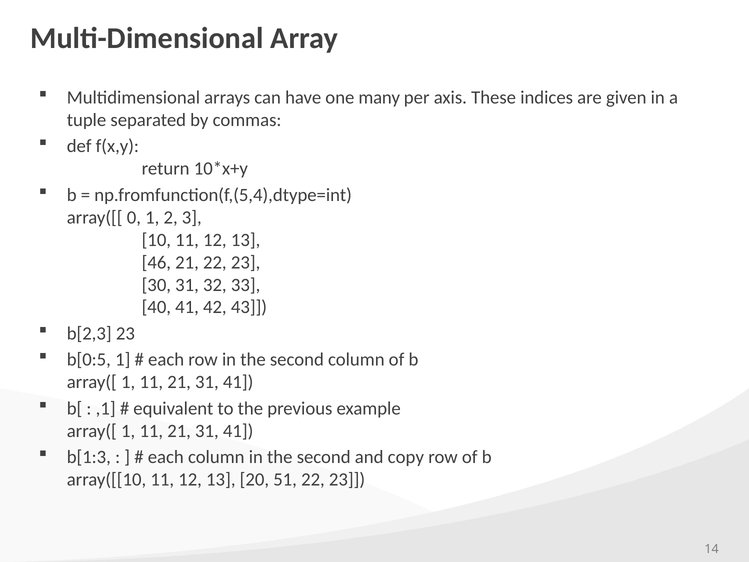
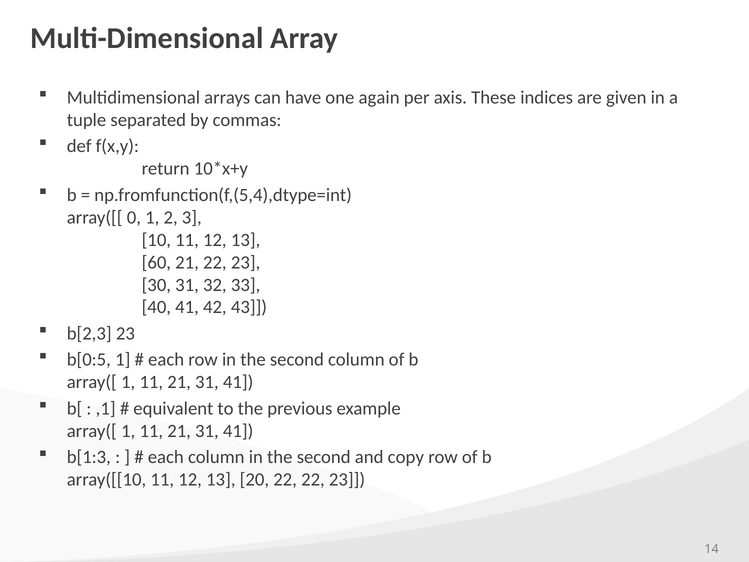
many: many -> again (379, 97)
46: 46 -> 60 (156, 262)
20 51: 51 -> 22 (285, 479)
